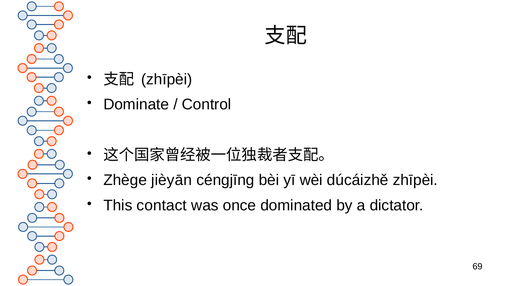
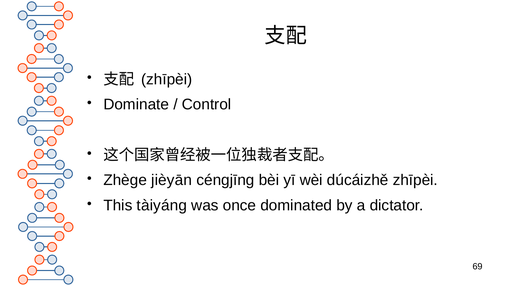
contact: contact -> tàiyáng (162, 205)
